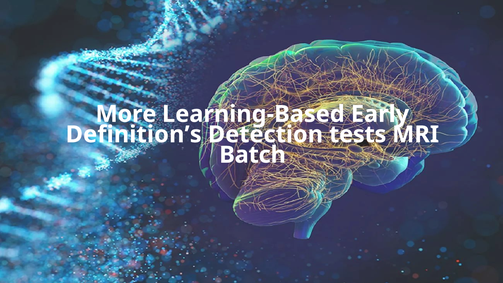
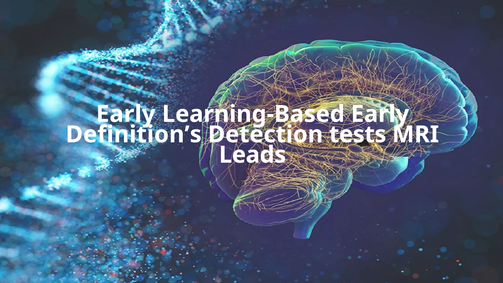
More: More -> Early (126, 114)
Batch: Batch -> Leads (253, 155)
